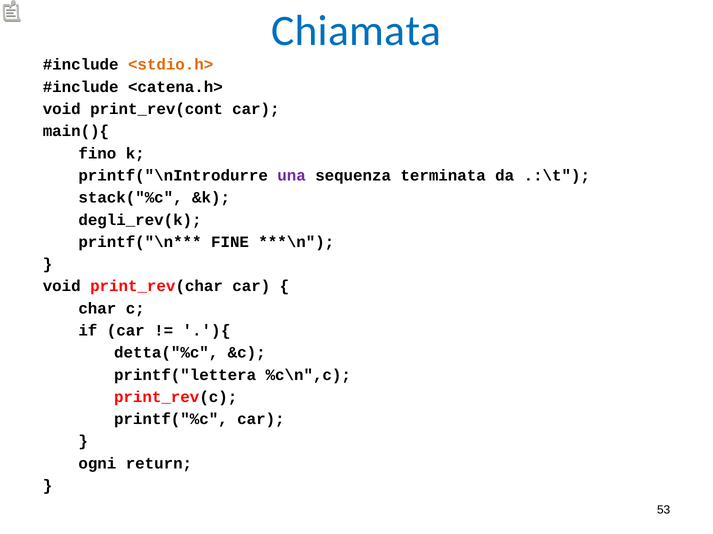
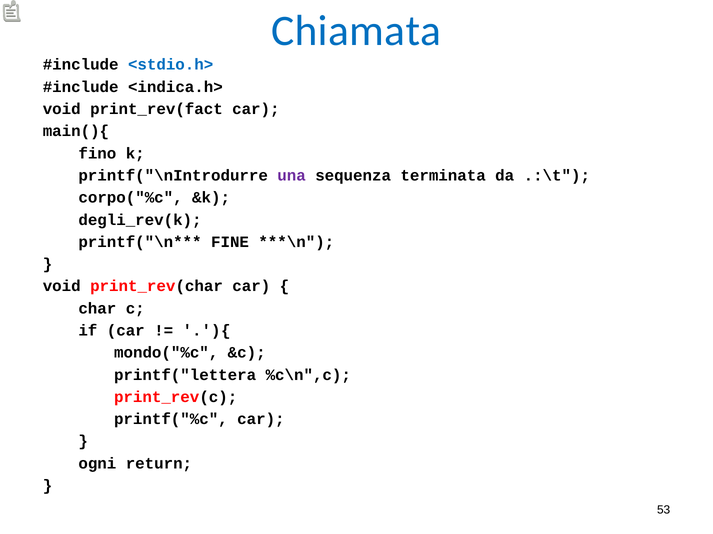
<stdio.h> colour: orange -> blue (171, 65)
<catena.h>: <catena.h> -> <indica.h> (175, 87)
print_rev(cont: print_rev(cont -> print_rev(fact (156, 109)
stack("%c: stack("%c -> corpo("%c (131, 198)
detta("%c: detta("%c -> mondo("%c (166, 353)
